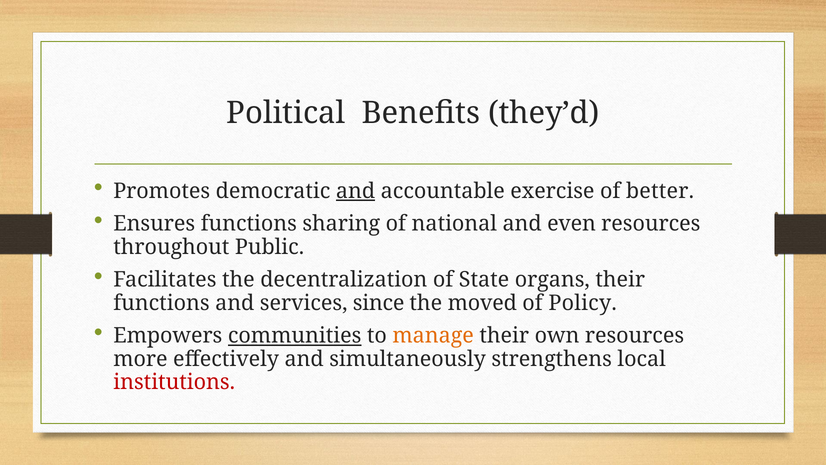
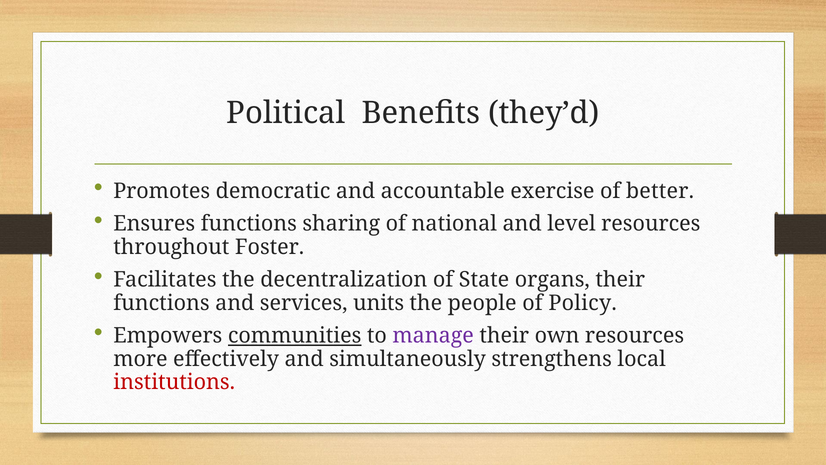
and underline: present -> none (356, 191)
even: even -> level (571, 224)
Public: Public -> Foster (270, 247)
since: since -> units (379, 303)
moved: moved -> people (482, 303)
manage colour: orange -> purple (433, 336)
